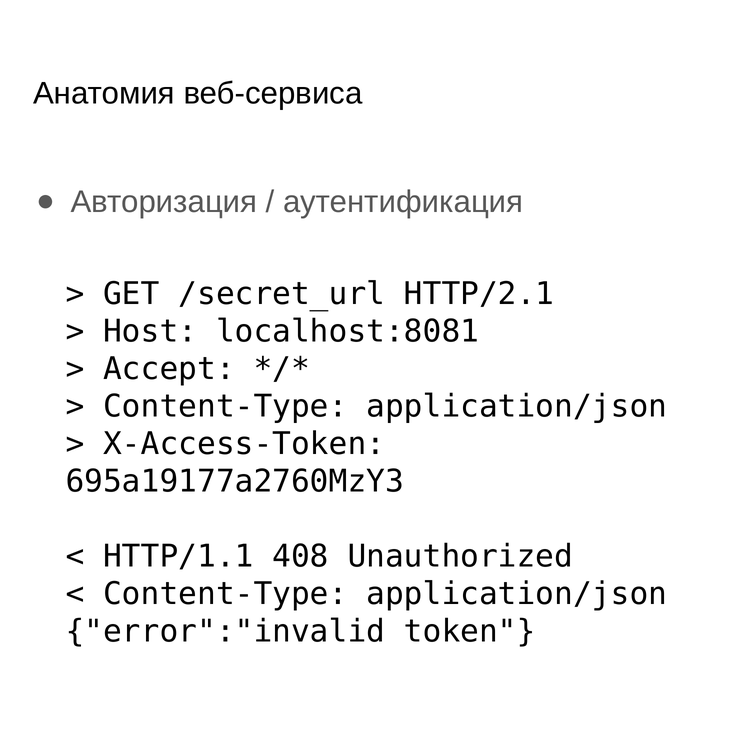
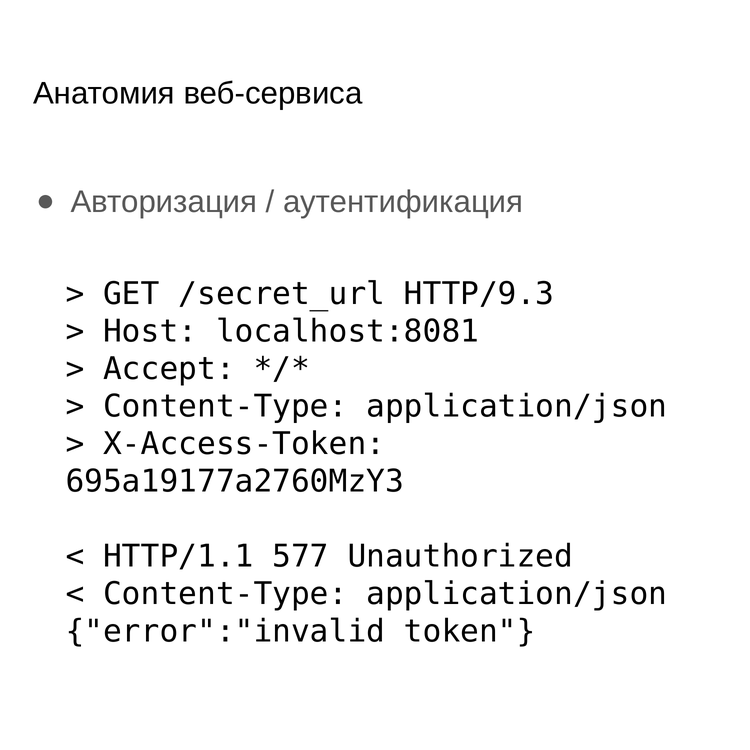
HTTP/2.1: HTTP/2.1 -> HTTP/9.3 (479, 294)
408: 408 -> 577 (301, 556)
